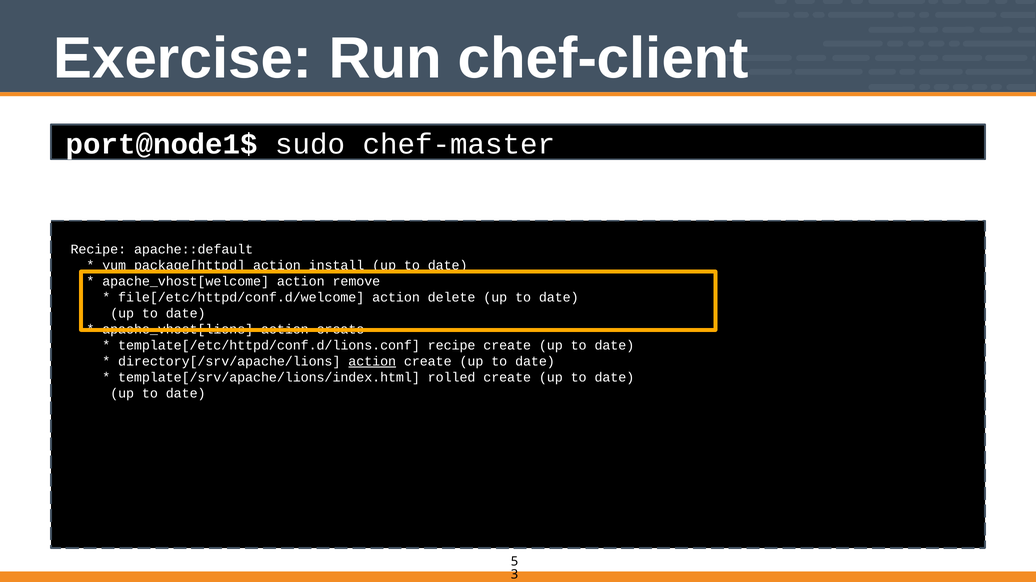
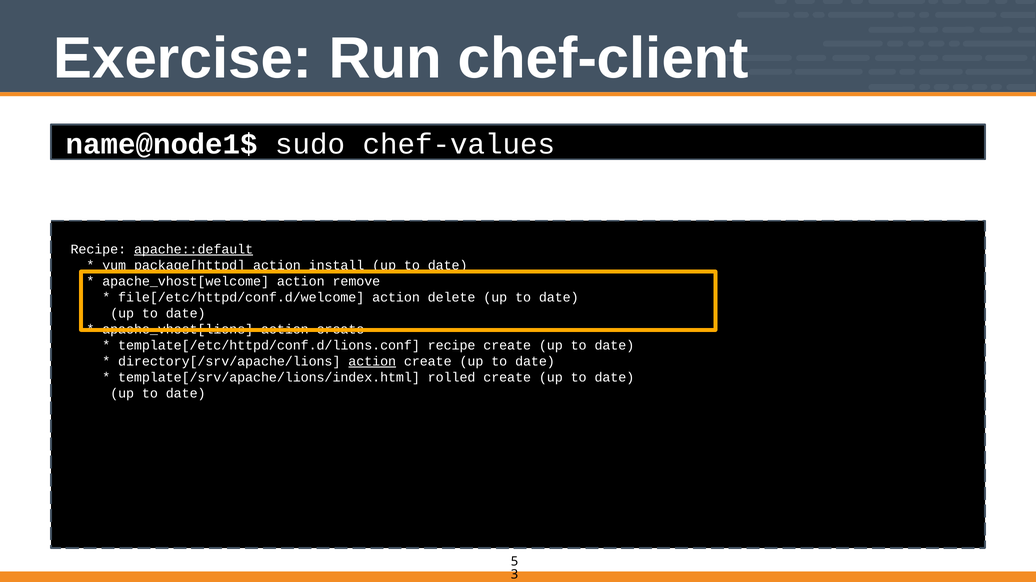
port@node1$: port@node1$ -> name@node1$ (162, 144)
chef-master: chef-master -> chef-values (459, 144)
apache::default underline: none -> present (194, 250)
